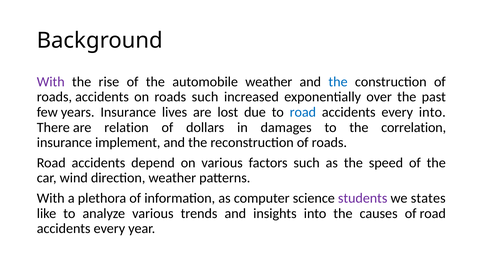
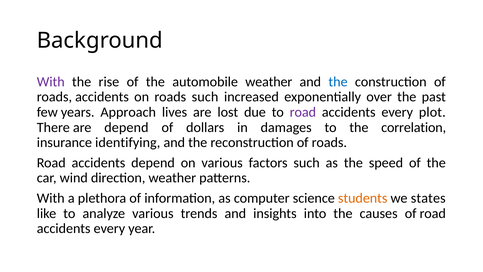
years Insurance: Insurance -> Approach (128, 112)
road colour: blue -> purple (303, 112)
every into: into -> plot (432, 112)
are relation: relation -> depend (126, 127)
implement: implement -> identifying (128, 142)
students colour: purple -> orange (363, 198)
